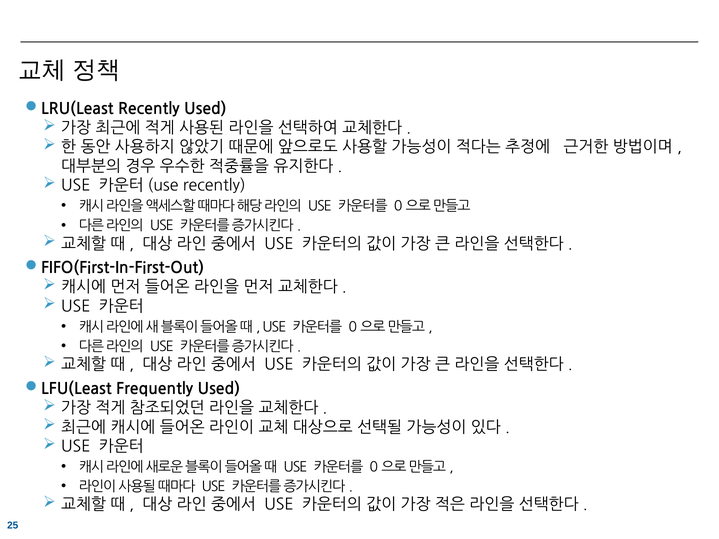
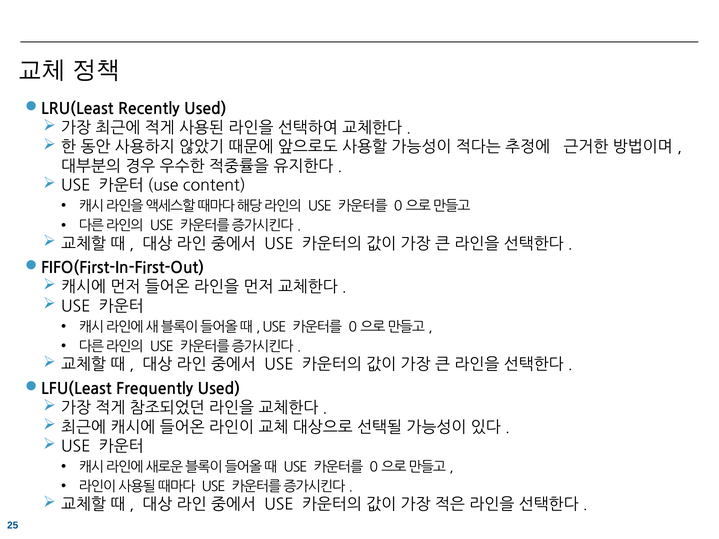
recently: recently -> content (214, 186)
